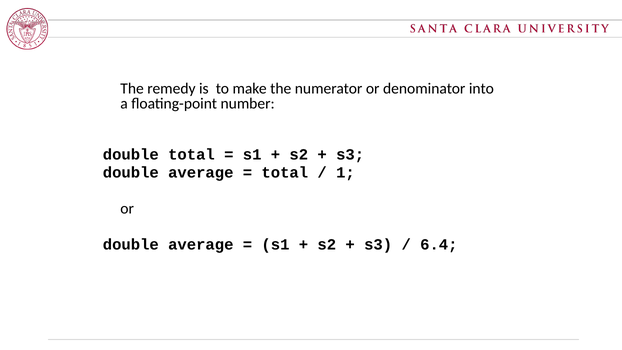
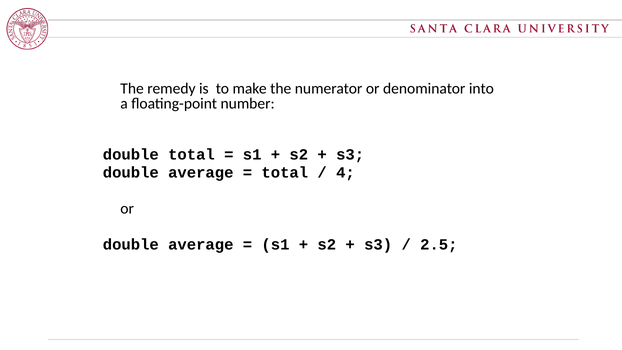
1: 1 -> 4 (345, 172)
6.4: 6.4 -> 2.5 (439, 244)
